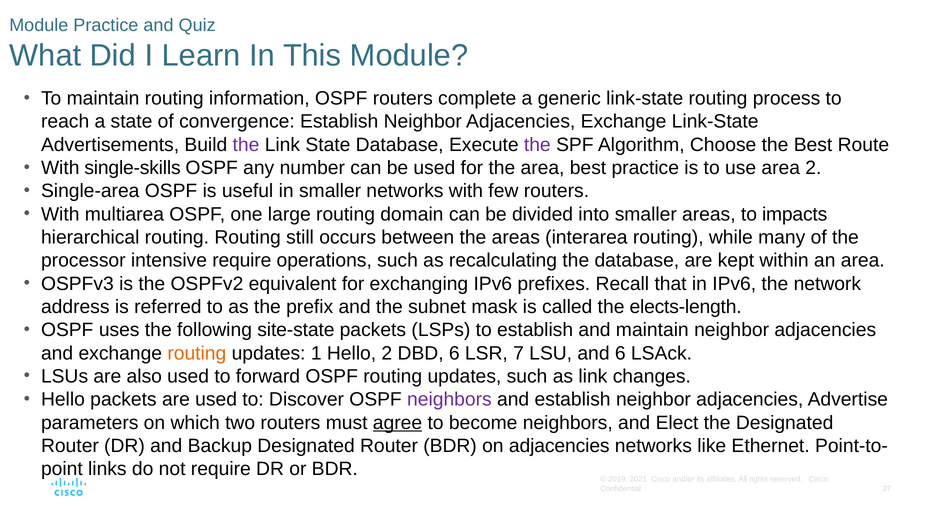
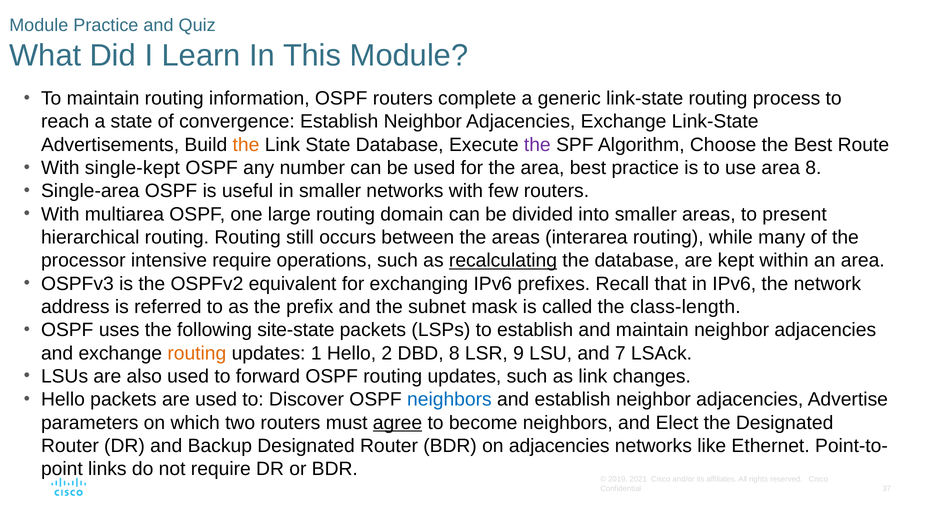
the colour: purple -> orange (246, 145)
single-skills: single-skills -> single-kept (132, 168)
area 2: 2 -> 8 (813, 168)
impacts: impacts -> present (795, 214)
recalculating underline: none -> present (503, 260)
elects-length: elects-length -> class-length (685, 307)
DBD 6: 6 -> 8 (454, 353)
7: 7 -> 9 (519, 353)
and 6: 6 -> 7 (620, 353)
neighbors colour: purple -> blue (449, 399)
